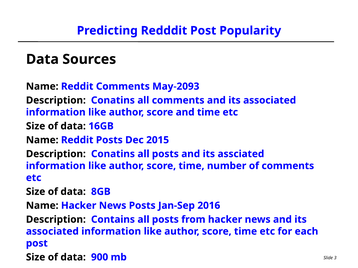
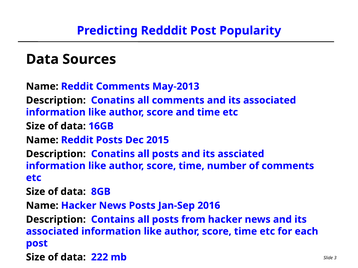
May-2093: May-2093 -> May-2013 (176, 87)
900: 900 -> 222 (100, 258)
